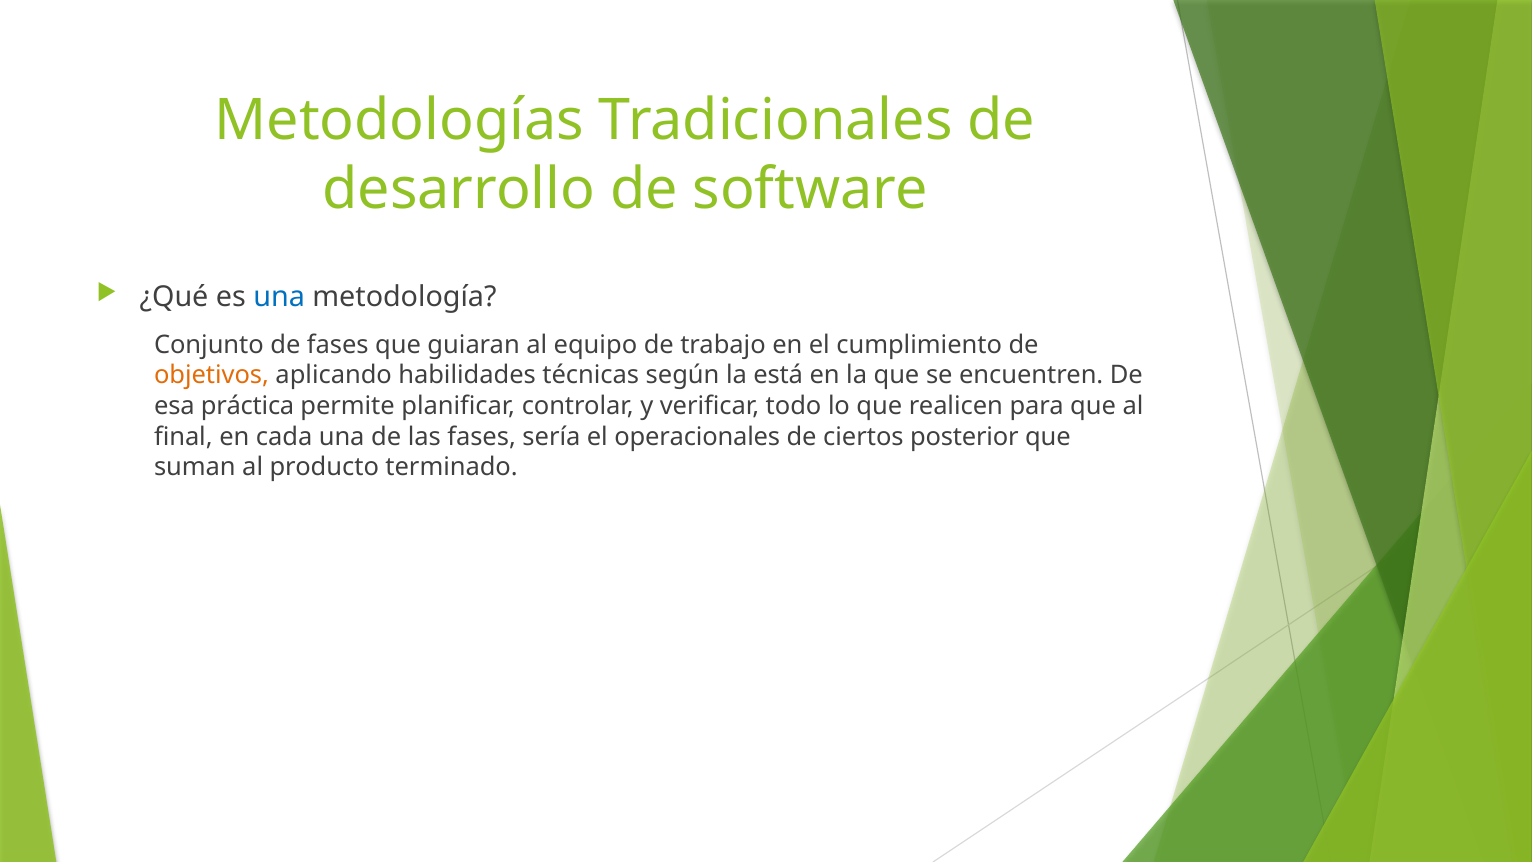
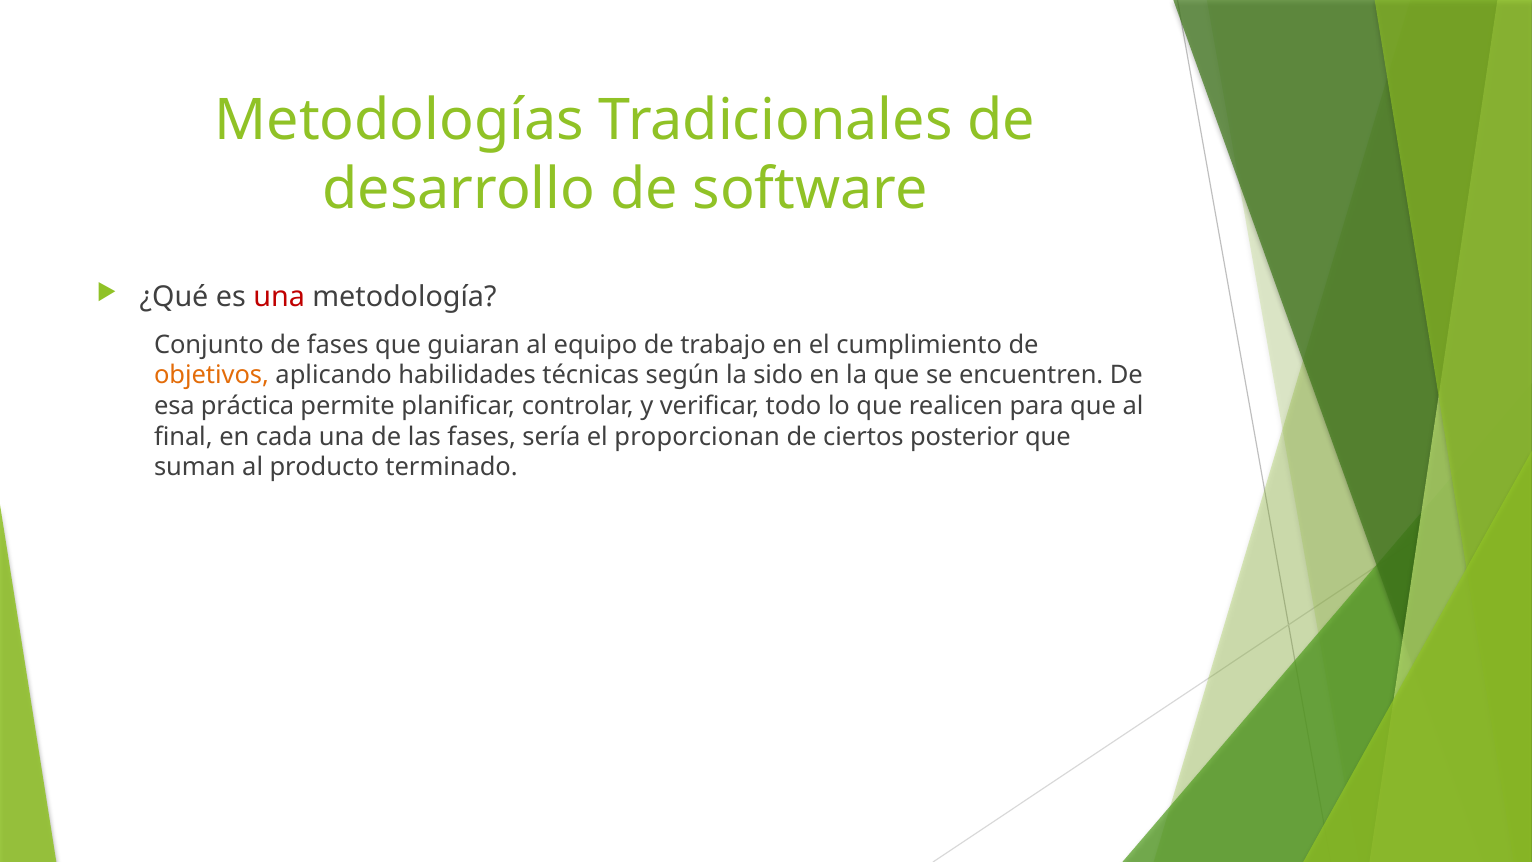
una colour: blue -> red (279, 296)
está: está -> sido (778, 375)
operacionales: operacionales -> proporcionan (697, 437)
